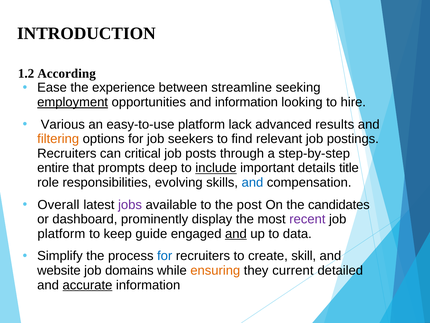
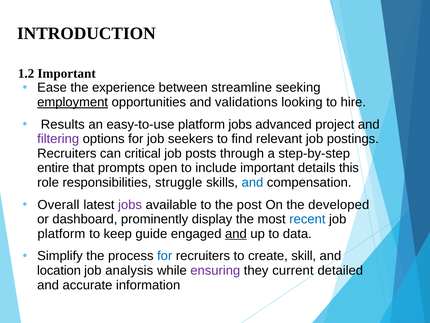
1.2 According: According -> Important (67, 73)
and information: information -> validations (246, 102)
Various: Various -> Results (63, 124)
platform lack: lack -> jobs (240, 124)
results: results -> project (335, 124)
filtering colour: orange -> purple (58, 139)
deep: deep -> open (163, 168)
include underline: present -> none (216, 168)
title: title -> this (349, 168)
evolving: evolving -> struggle (179, 182)
candidates: candidates -> developed (339, 204)
recent colour: purple -> blue (307, 219)
website: website -> location (59, 270)
domains: domains -> analysis (129, 270)
ensuring colour: orange -> purple (215, 270)
accurate underline: present -> none (87, 285)
